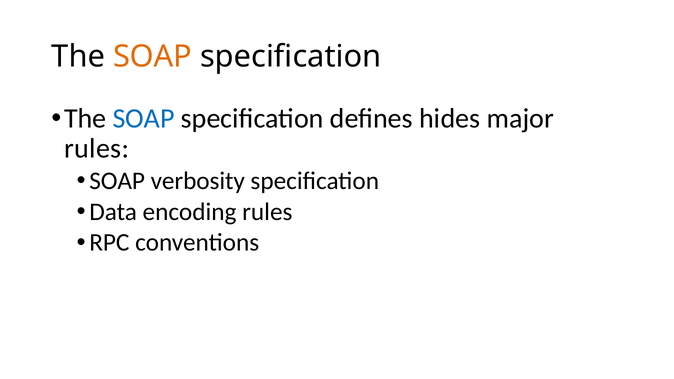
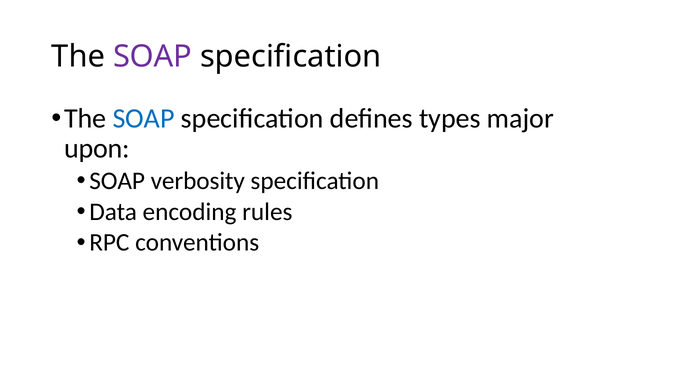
SOAP colour: orange -> purple (153, 57)
hides: hides -> types (450, 118)
rules: rules -> upon (97, 149)
